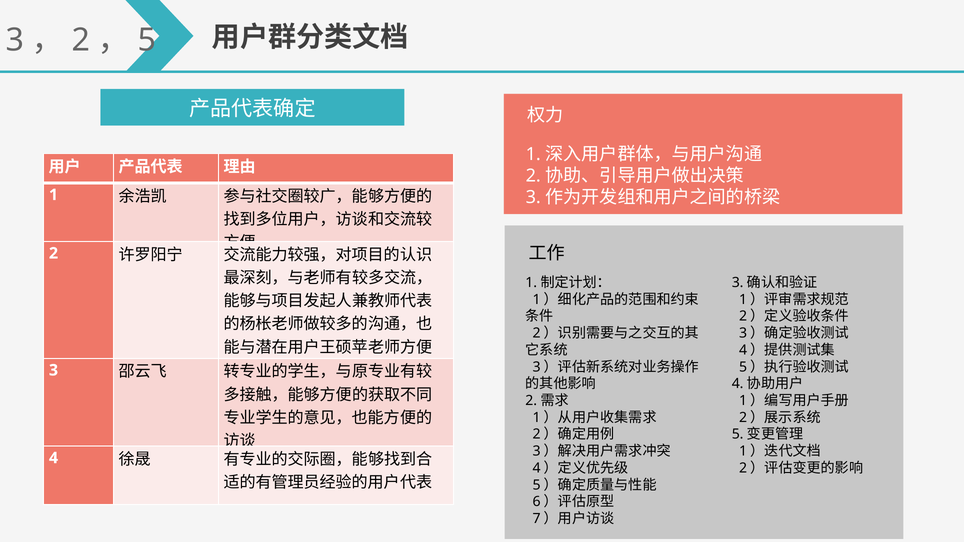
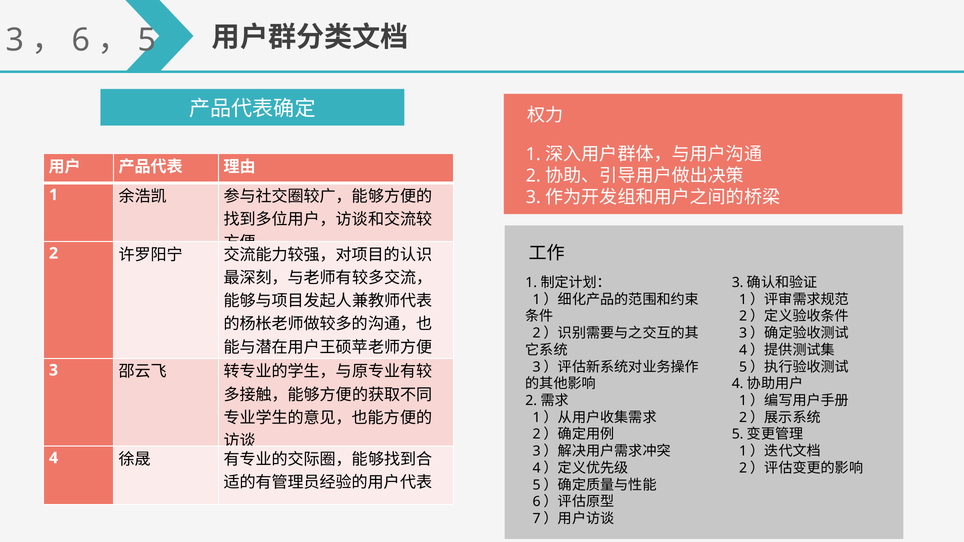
2: 2 -> 6 (81, 40)
